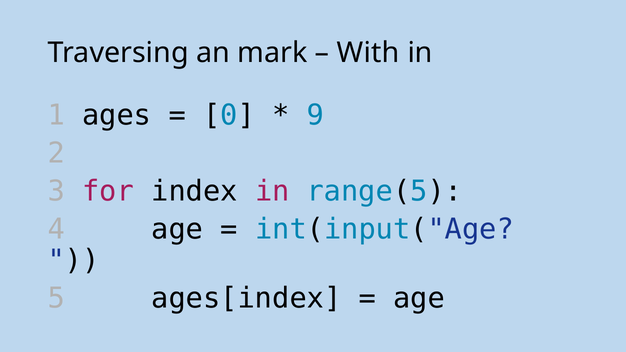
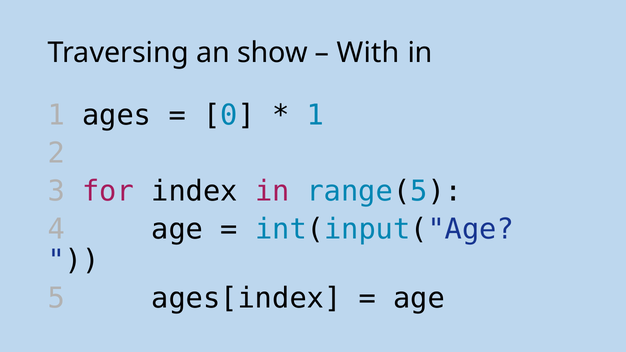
mark: mark -> show (273, 53)
9: 9 -> 1 (315, 115)
